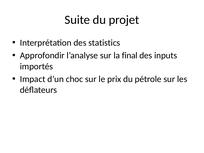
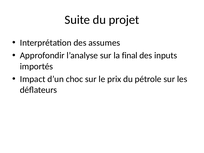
statistics: statistics -> assumes (104, 43)
